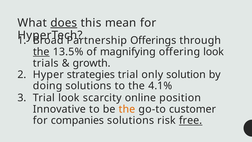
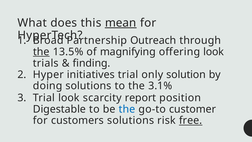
does underline: present -> none (64, 23)
mean underline: none -> present (121, 23)
Offerings: Offerings -> Outreach (153, 40)
growth: growth -> finding (92, 63)
strategies: strategies -> initiatives (91, 74)
4.1%: 4.1% -> 3.1% (160, 86)
online: online -> report (141, 98)
Innovative: Innovative -> Digestable (59, 109)
the colour: orange -> blue (127, 109)
companies: companies -> customers (77, 120)
